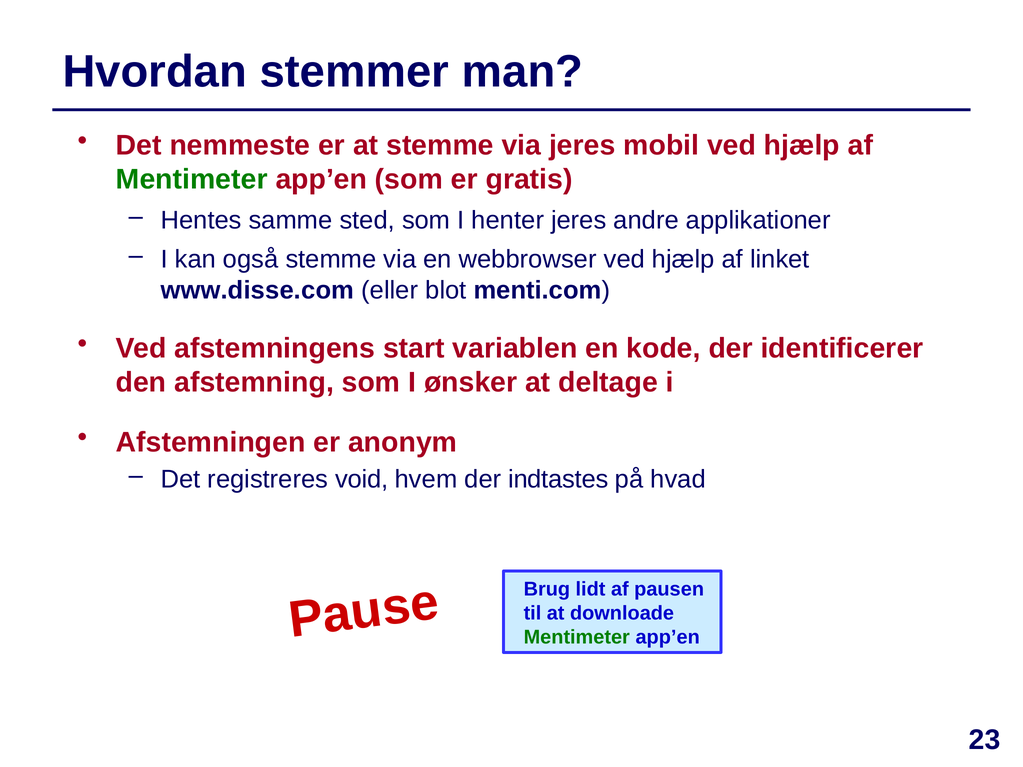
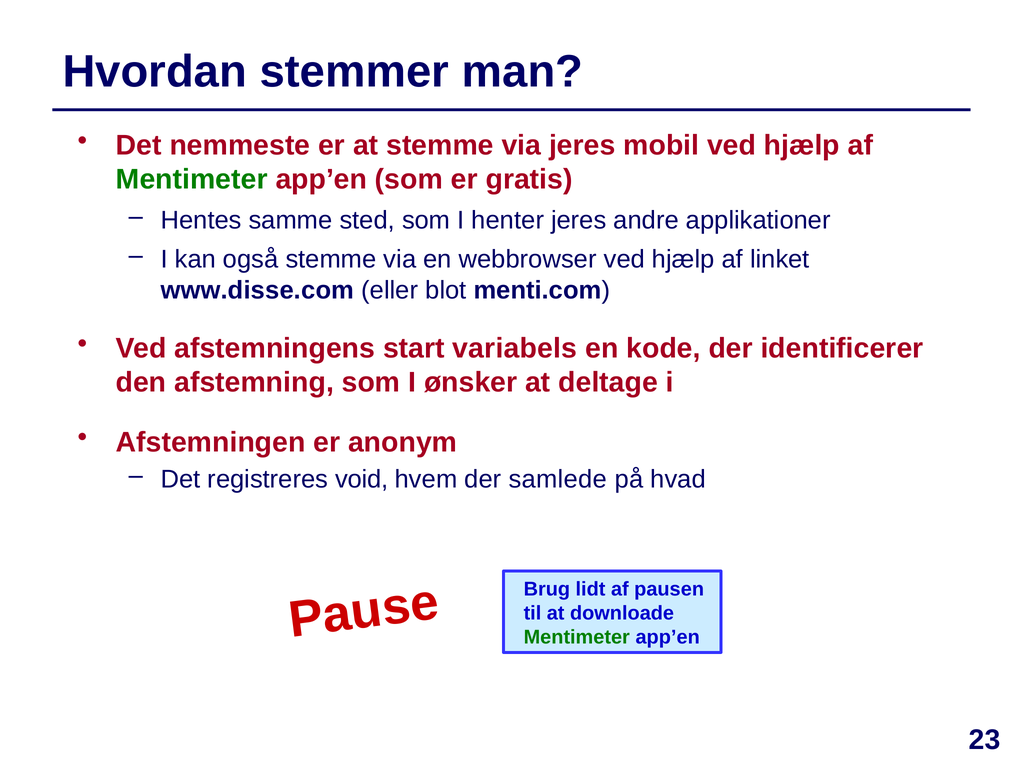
variablen: variablen -> variabels (515, 349)
indtastes: indtastes -> samlede (558, 480)
